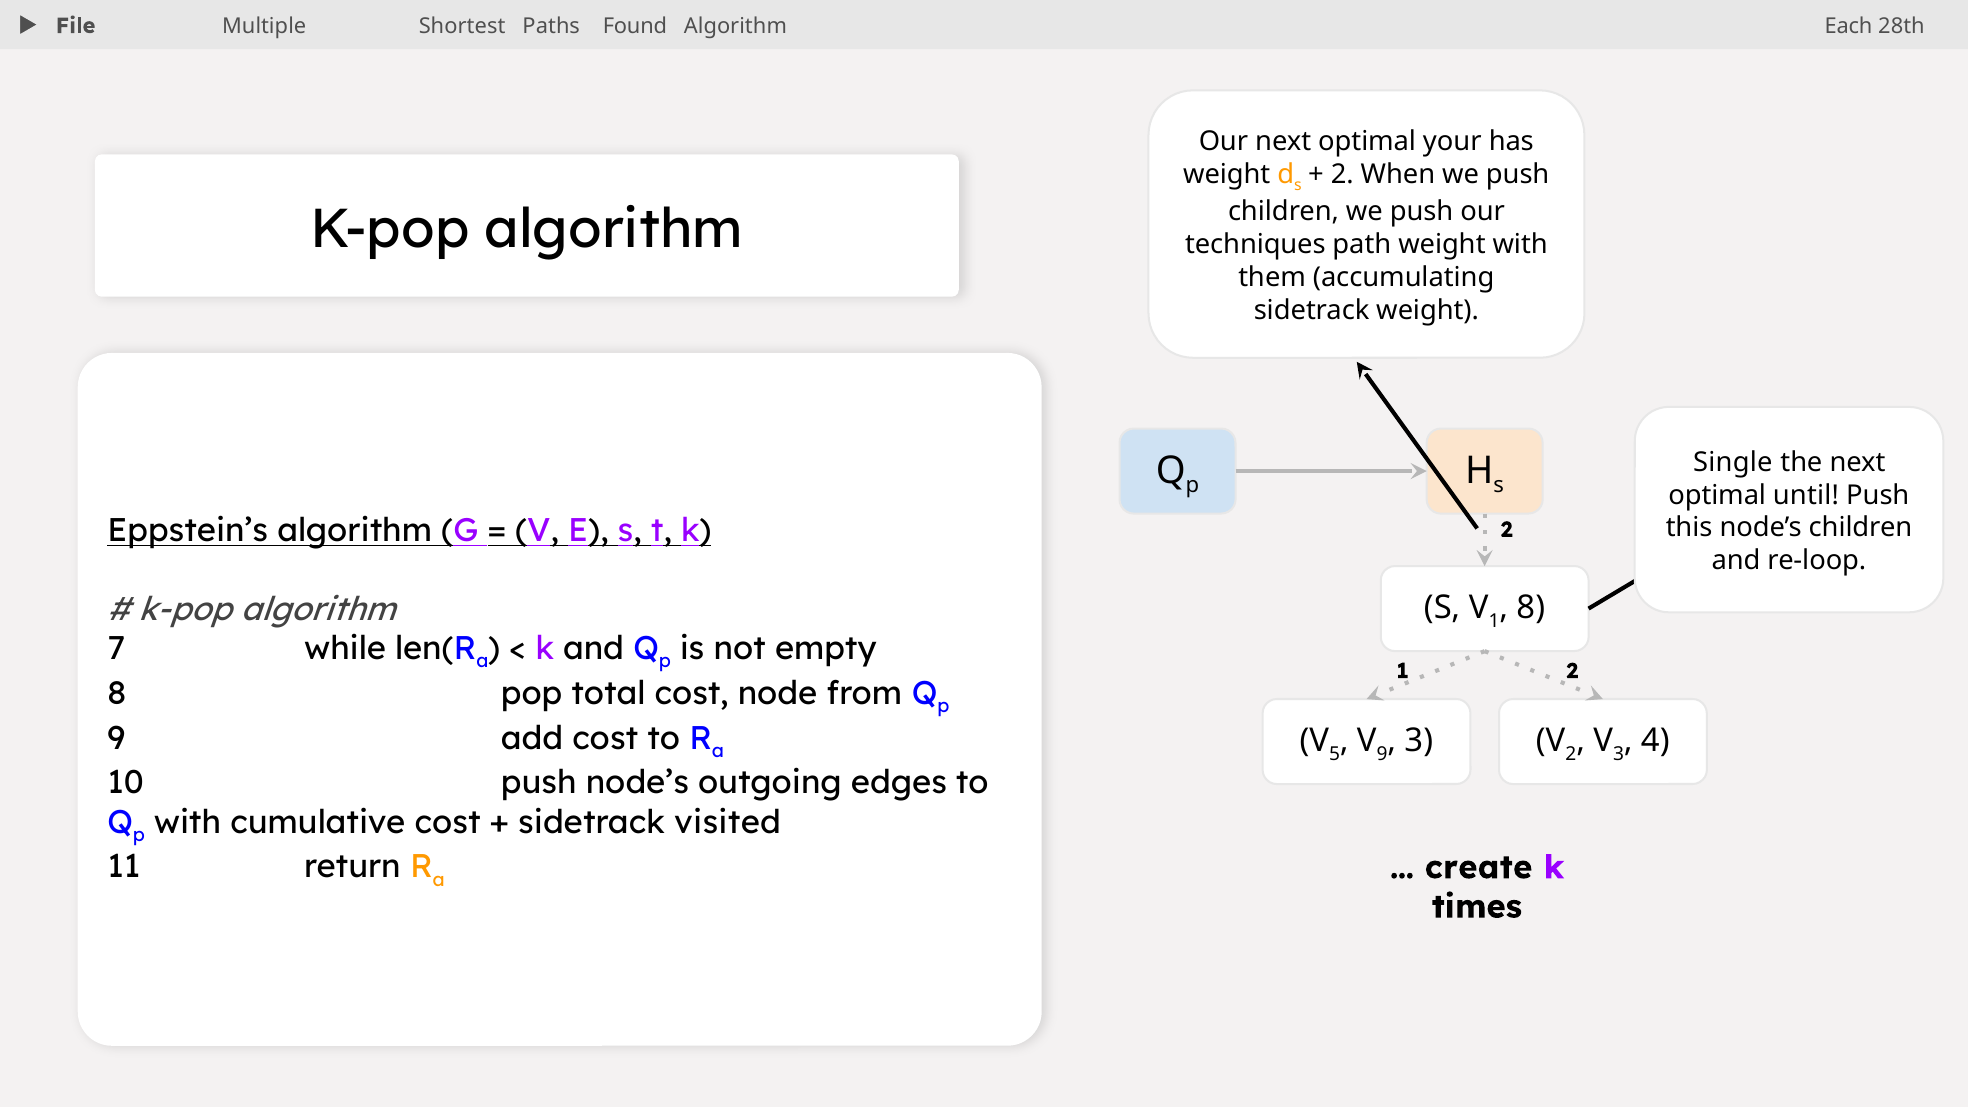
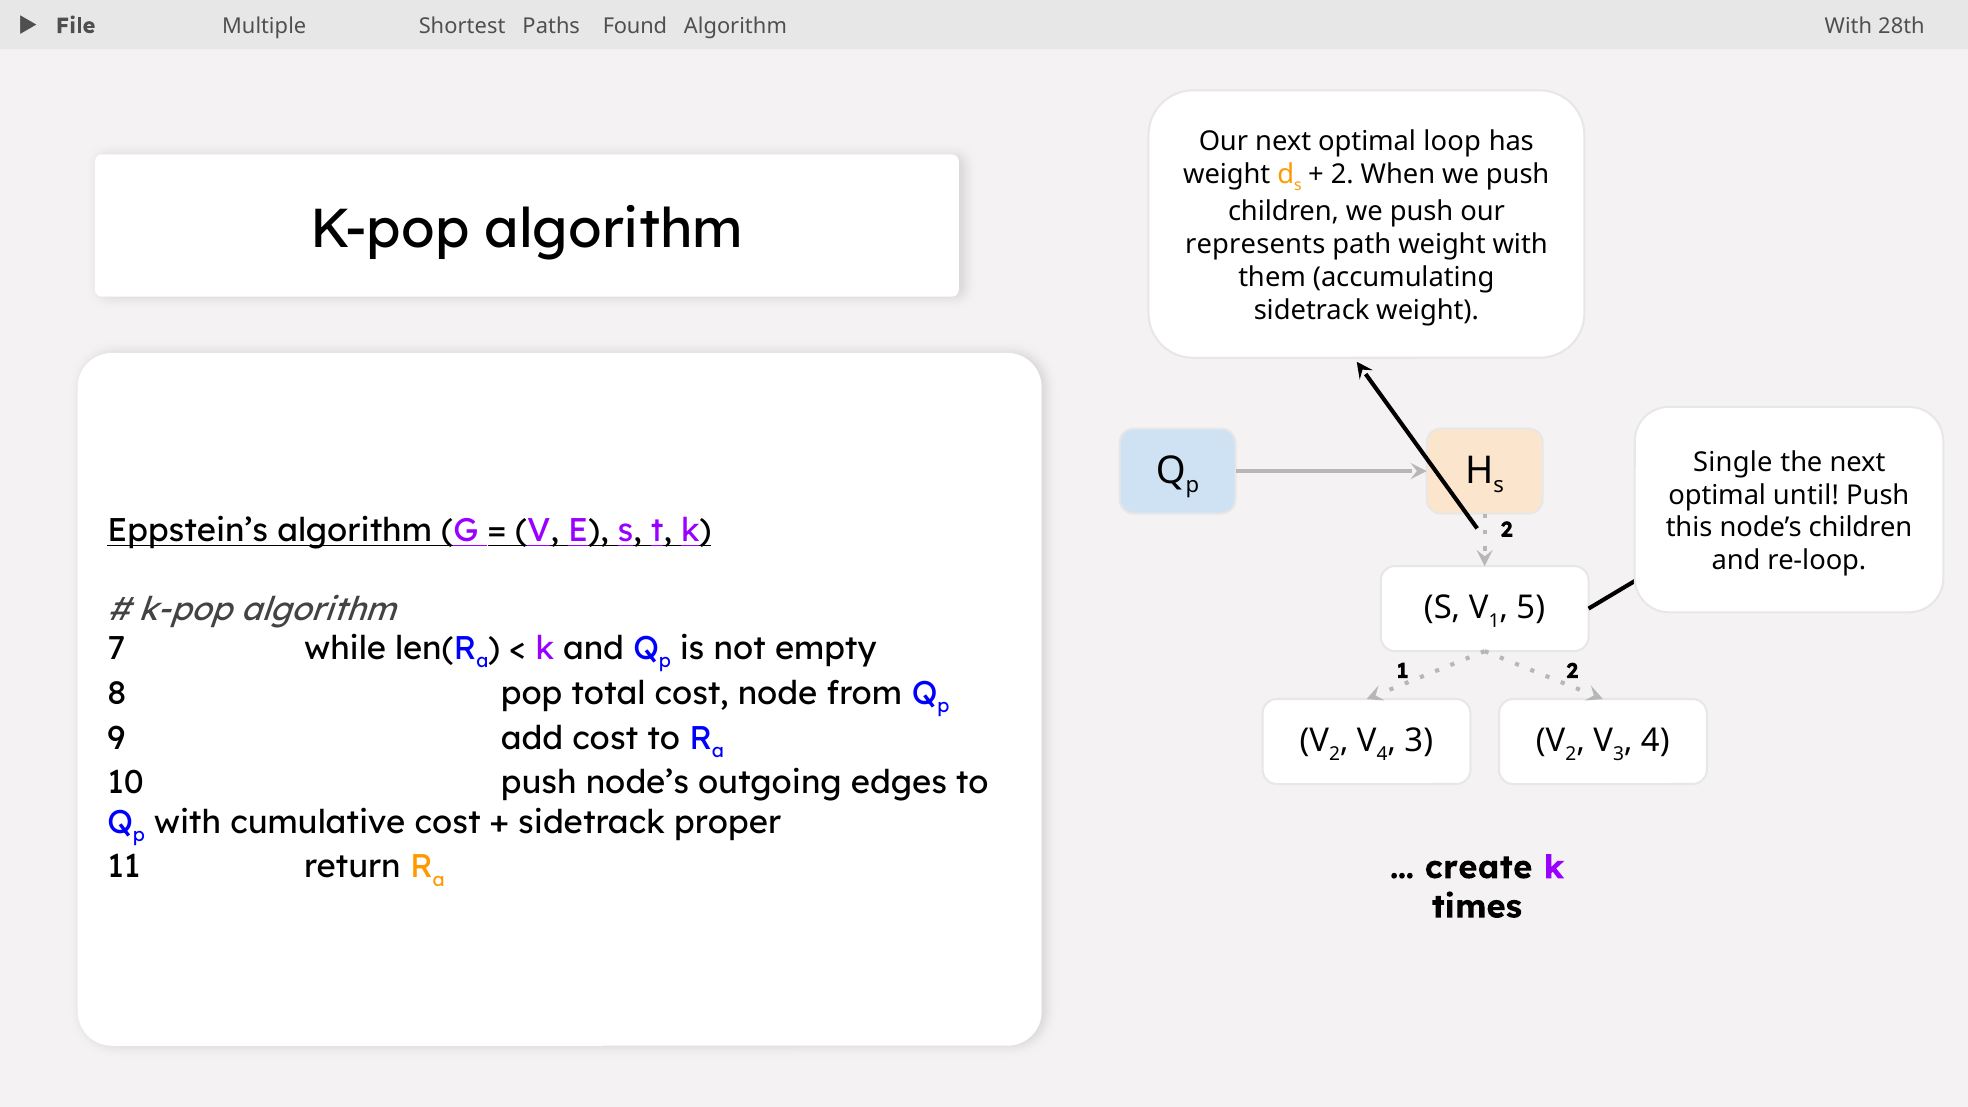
Each: Each -> With (1848, 26)
your: your -> loop (1452, 142)
techniques: techniques -> represents (1255, 245)
8: 8 -> 5 (1531, 608)
5: 5 -> 2 (1335, 754)
V 9: 9 -> 4 (1382, 754)
visited: visited -> proper (728, 822)
